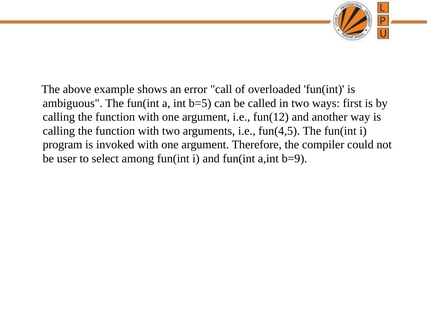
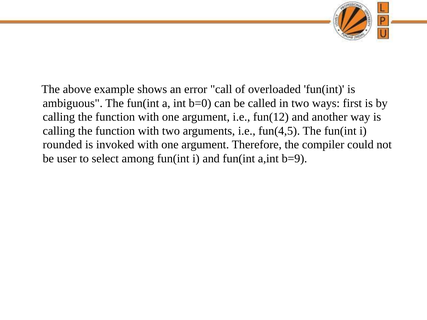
b=5: b=5 -> b=0 (200, 103)
program: program -> rounded (62, 145)
